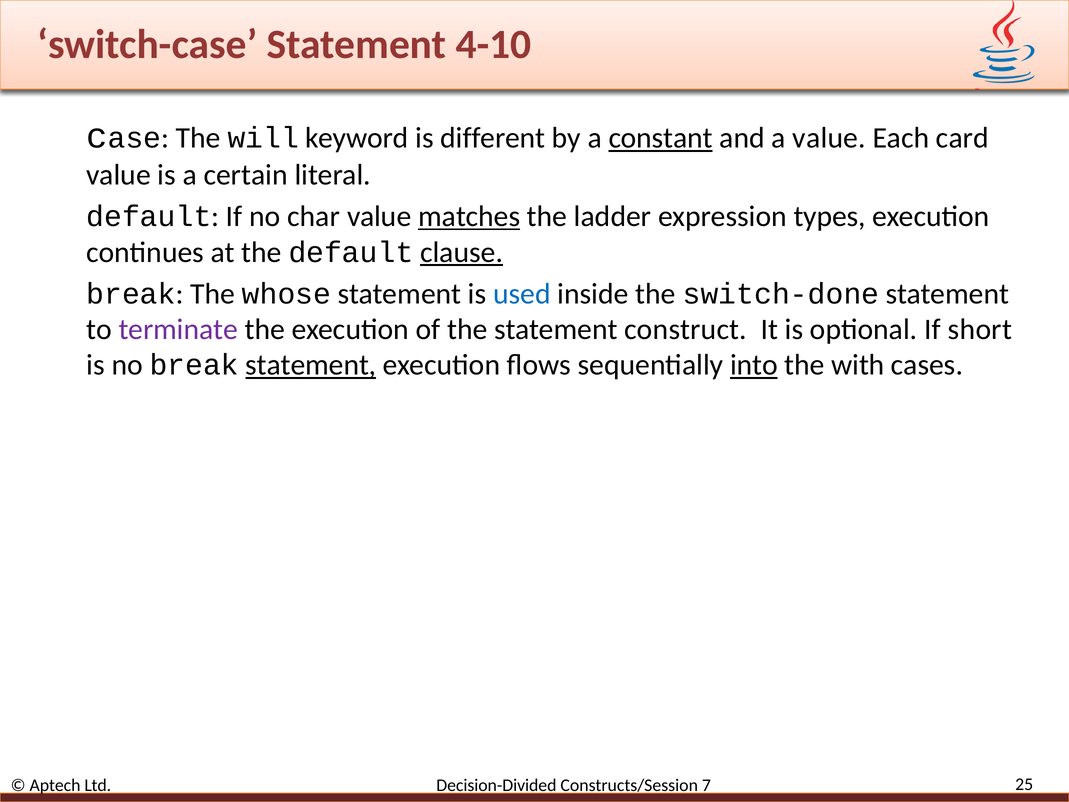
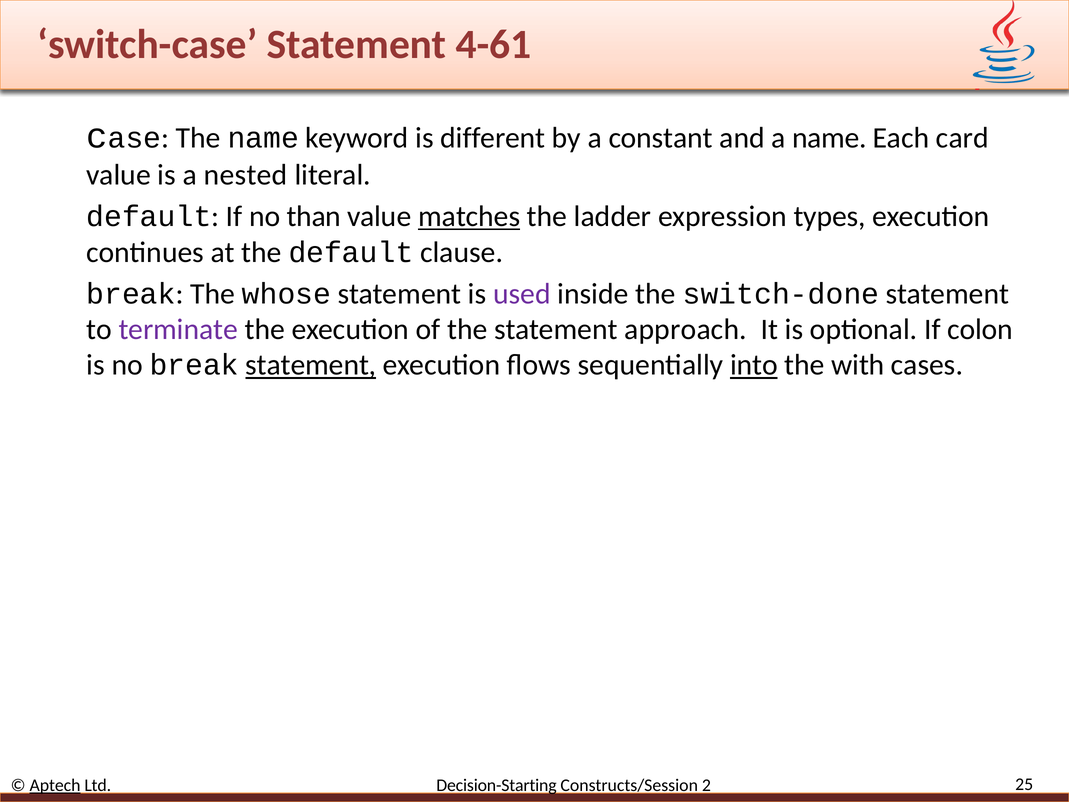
4-10: 4-10 -> 4-61 (493, 45)
The will: will -> name (263, 138)
constant underline: present -> none (661, 138)
a value: value -> name (829, 138)
certain: certain -> nested (246, 175)
char: char -> than (314, 216)
clause underline: present -> none (462, 252)
used colour: blue -> purple (522, 294)
construct: construct -> approach (686, 329)
short: short -> colon (980, 329)
Aptech underline: none -> present (55, 785)
Decision-Divided: Decision-Divided -> Decision-Starting (496, 785)
7: 7 -> 2 (706, 785)
